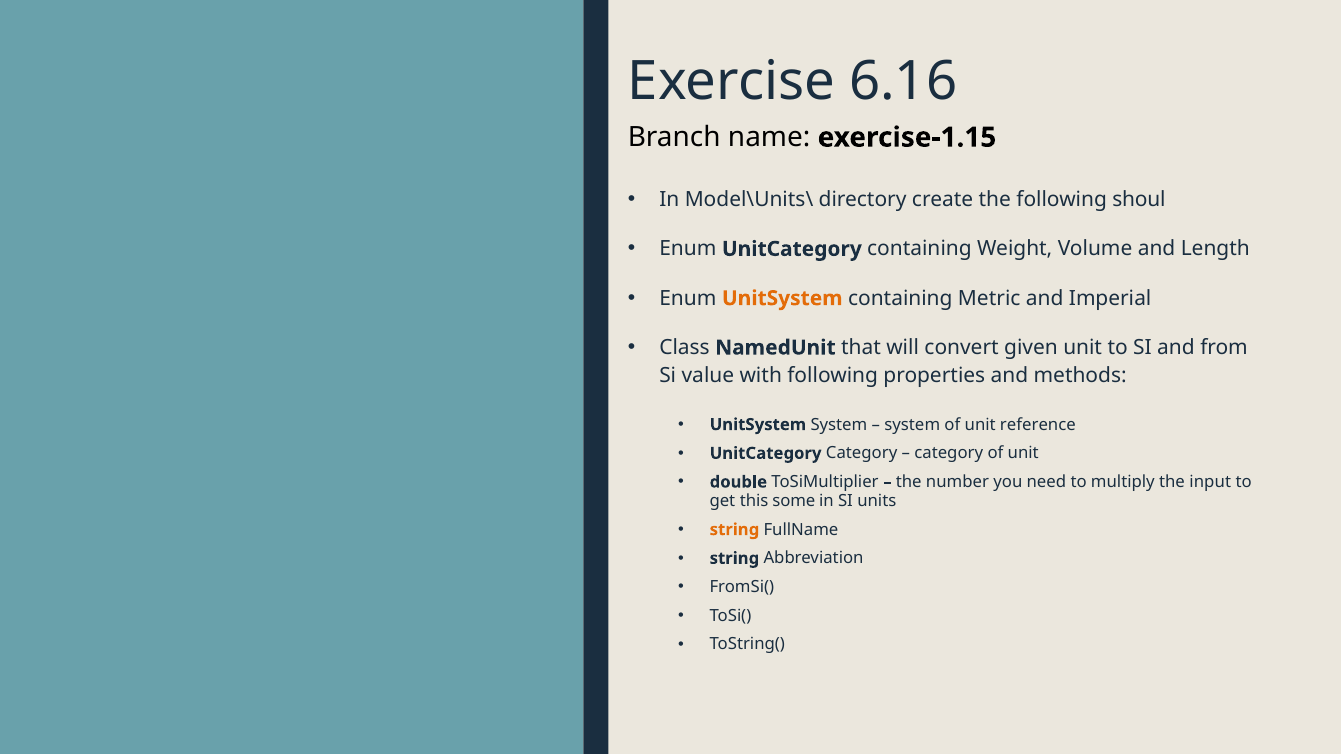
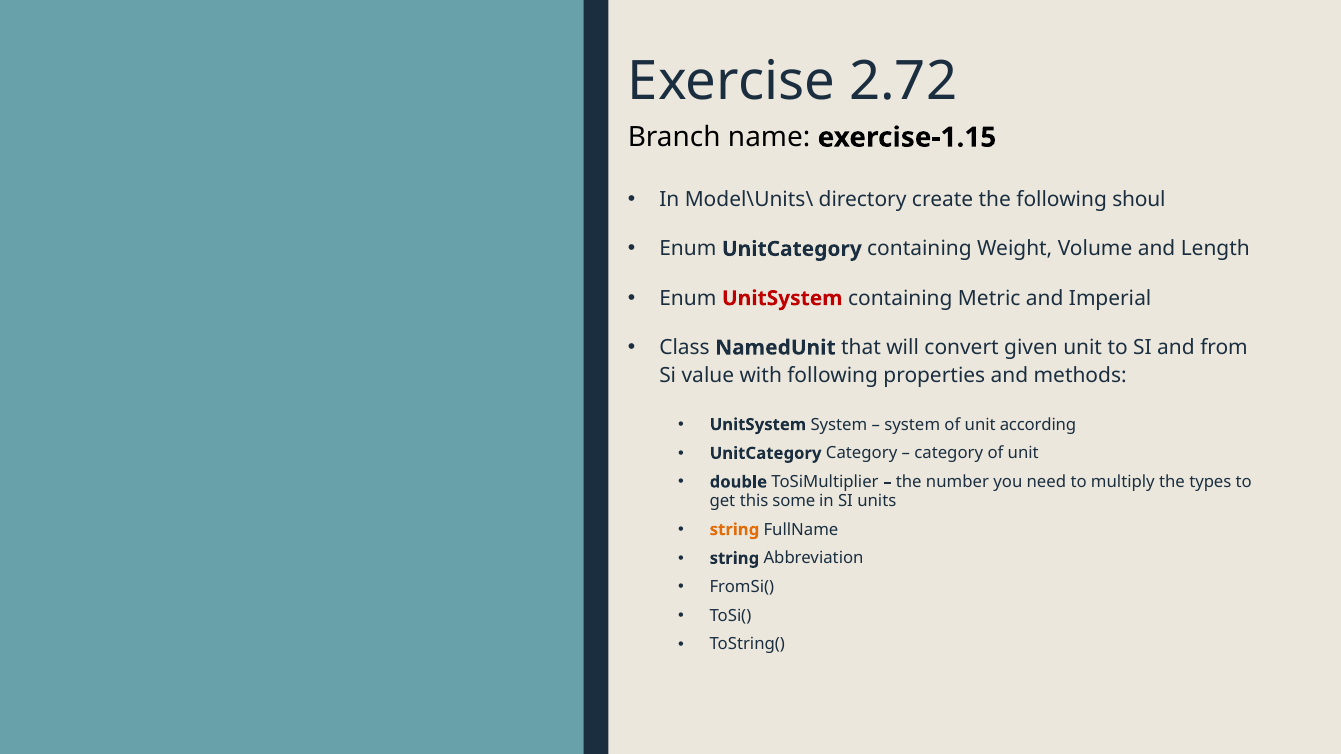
6.16: 6.16 -> 2.72 (903, 81)
UnitSystem colour: orange -> red (782, 298)
reference: reference -> according (1038, 425)
input: input -> types (1210, 482)
